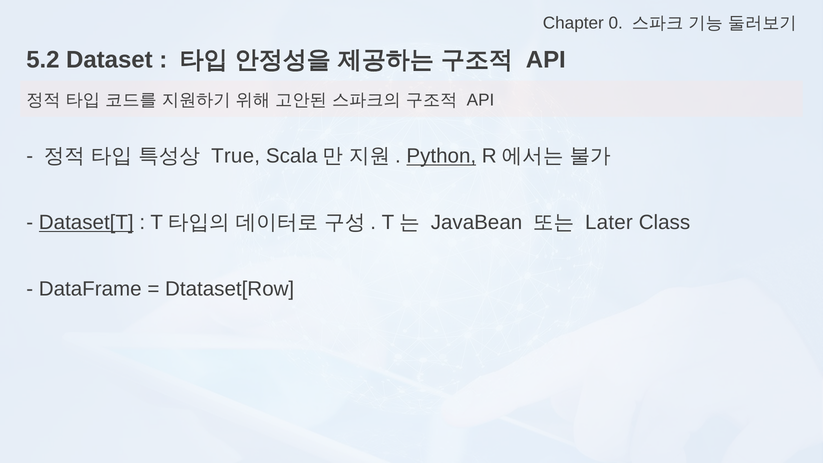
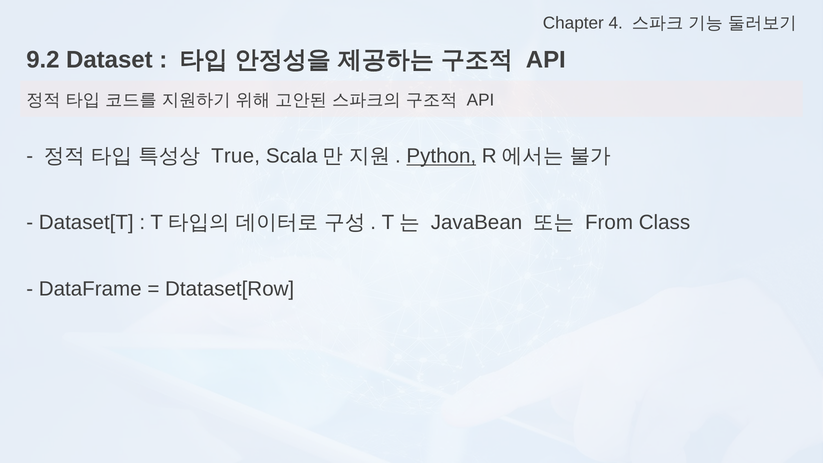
0: 0 -> 4 (616, 23)
5.2: 5.2 -> 9.2 (43, 60)
Dataset[T underline: present -> none (86, 223)
Later: Later -> From (609, 223)
